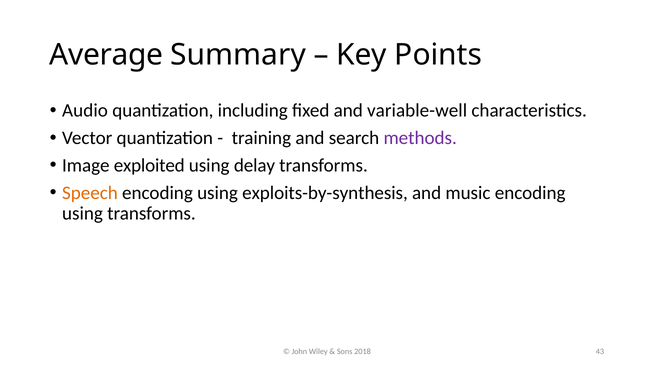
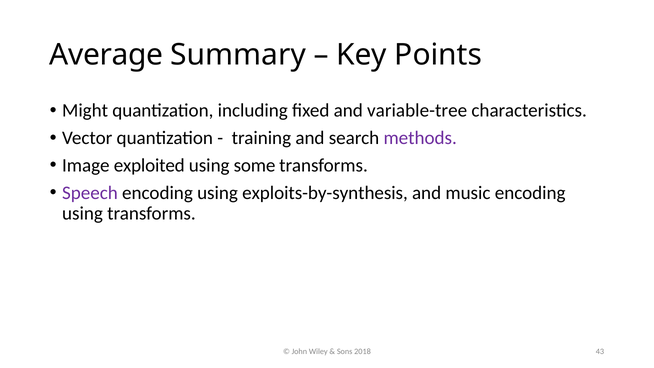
Audio: Audio -> Might (85, 111)
variable-well: variable-well -> variable-tree (417, 111)
delay: delay -> some (255, 165)
Speech colour: orange -> purple (90, 193)
